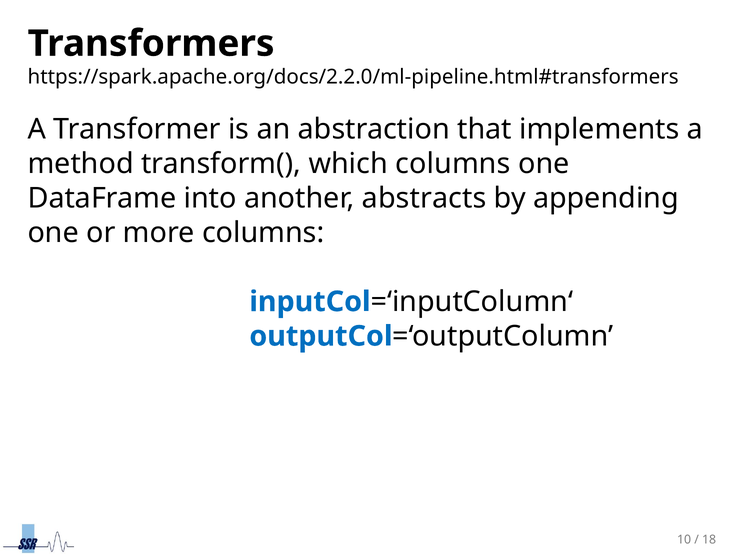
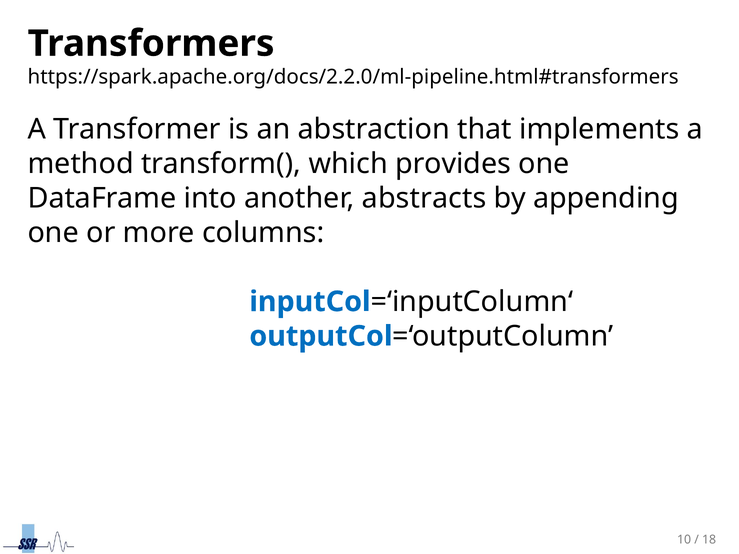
which columns: columns -> provides (453, 164)
